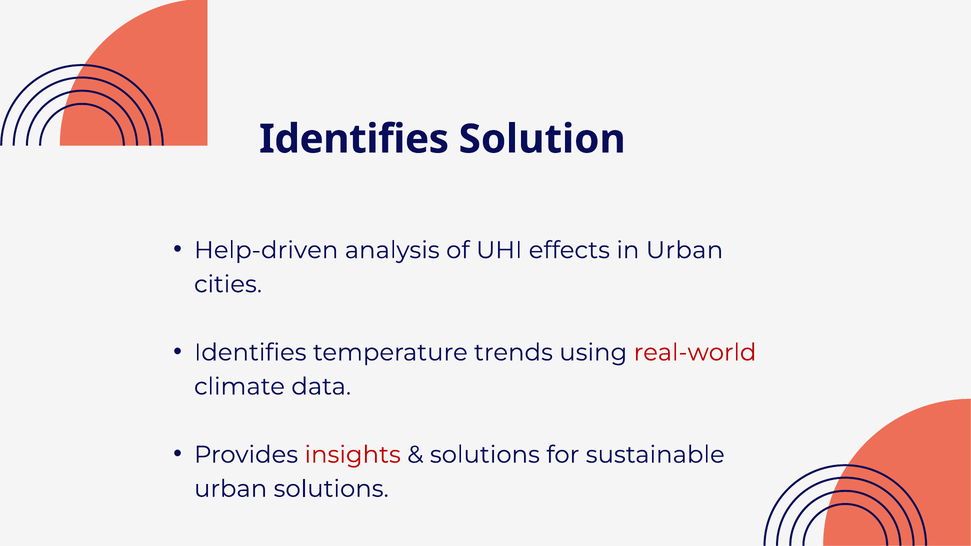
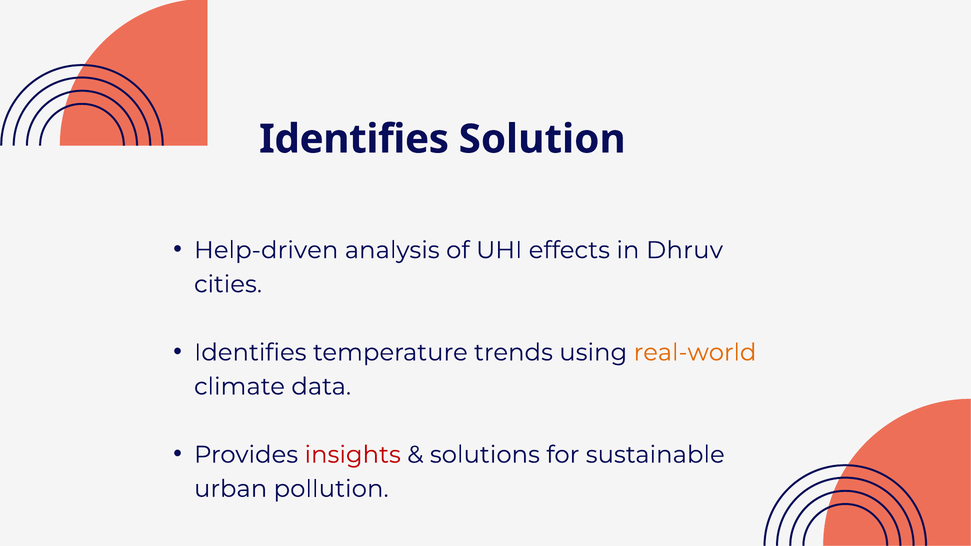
in Urban: Urban -> Dhruv (685, 250)
real-world colour: red -> orange (695, 353)
urban solutions: solutions -> pollution (331, 489)
